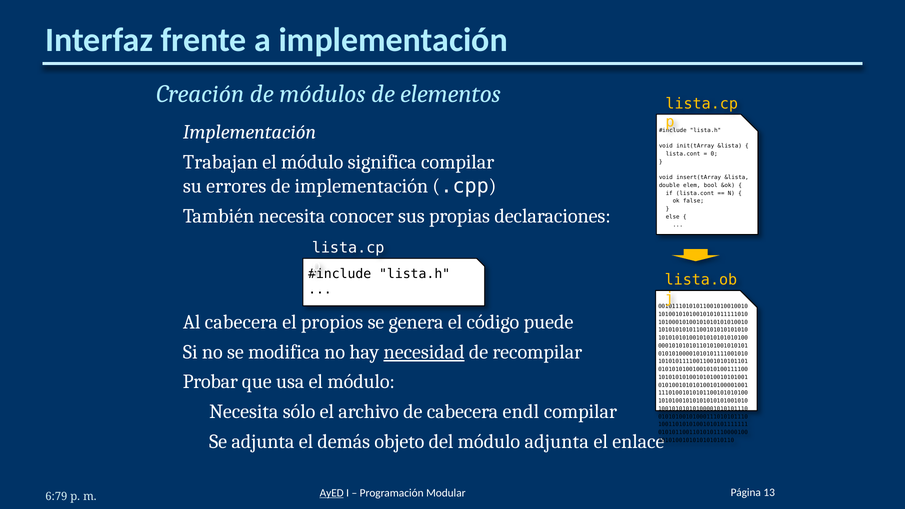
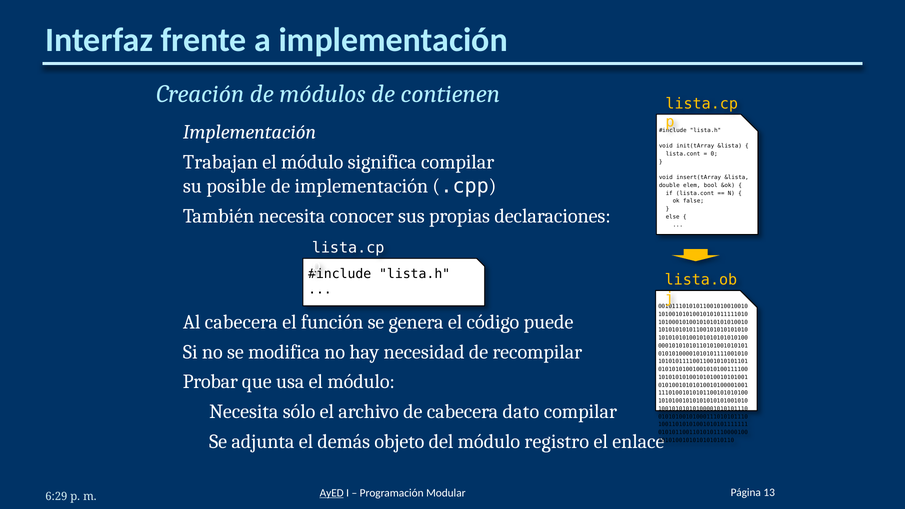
elementos: elementos -> contienen (450, 94)
errores: errores -> posible (236, 186)
propios: propios -> función (332, 322)
necesidad underline: present -> none (424, 352)
endl: endl -> dato (521, 412)
módulo adjunta: adjunta -> registro (557, 441)
6:79: 6:79 -> 6:29 (56, 497)
